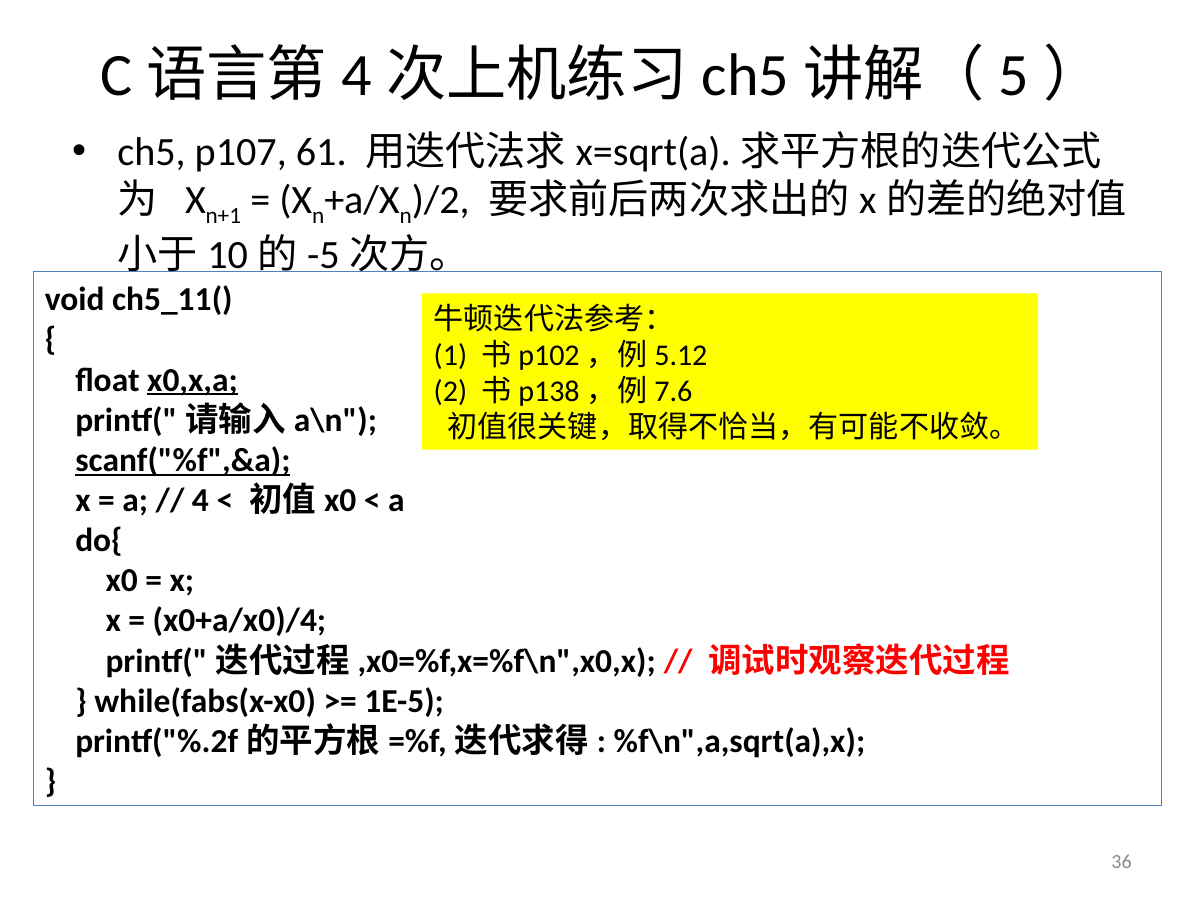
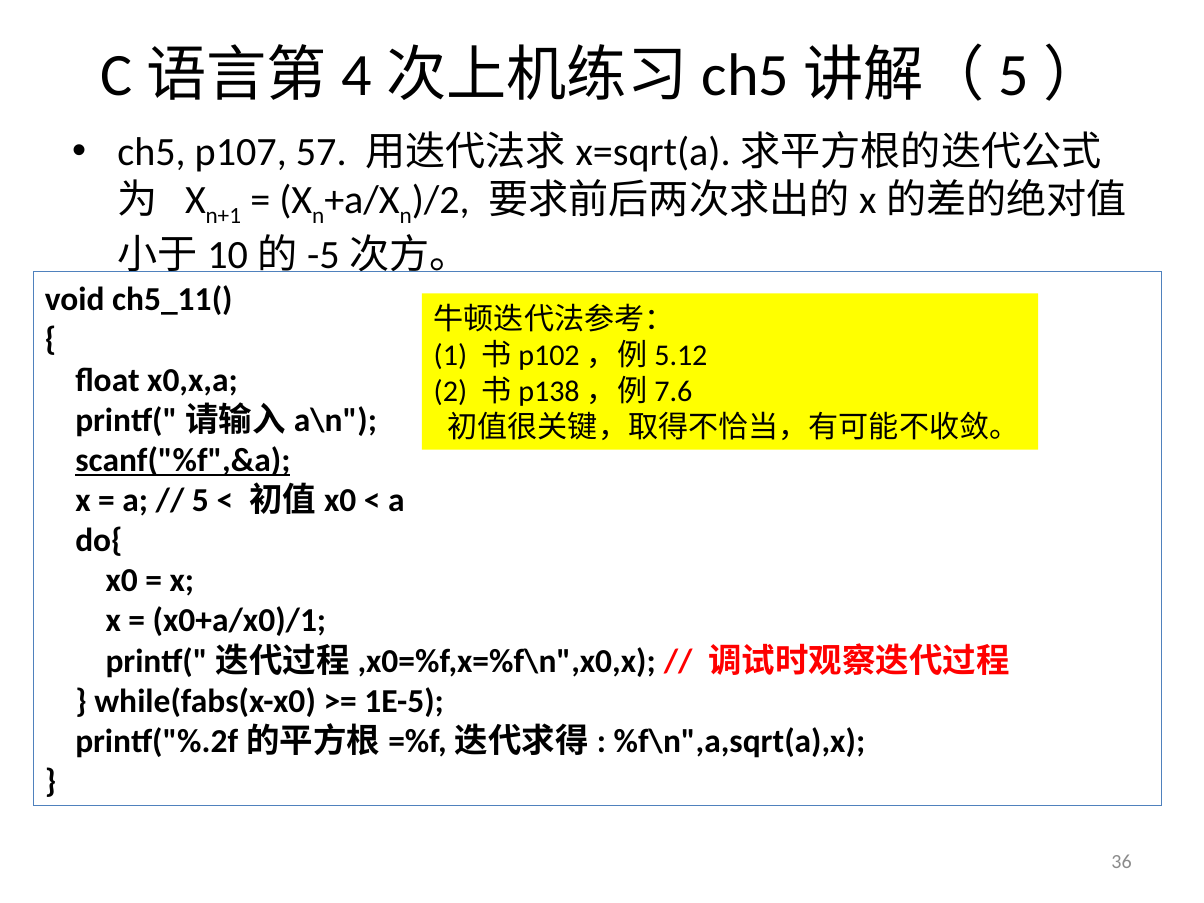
61: 61 -> 57 (321, 153)
x0,x,a underline: present -> none (192, 380)
4: 4 -> 5 (200, 500)
x0+a/x0)/4: x0+a/x0)/4 -> x0+a/x0)/1 (239, 621)
